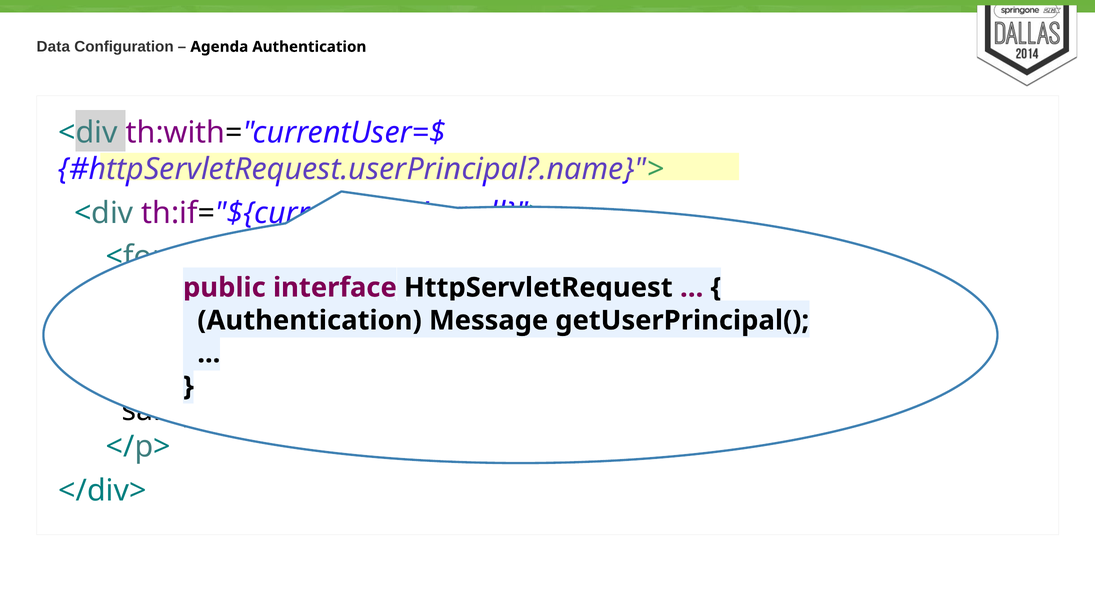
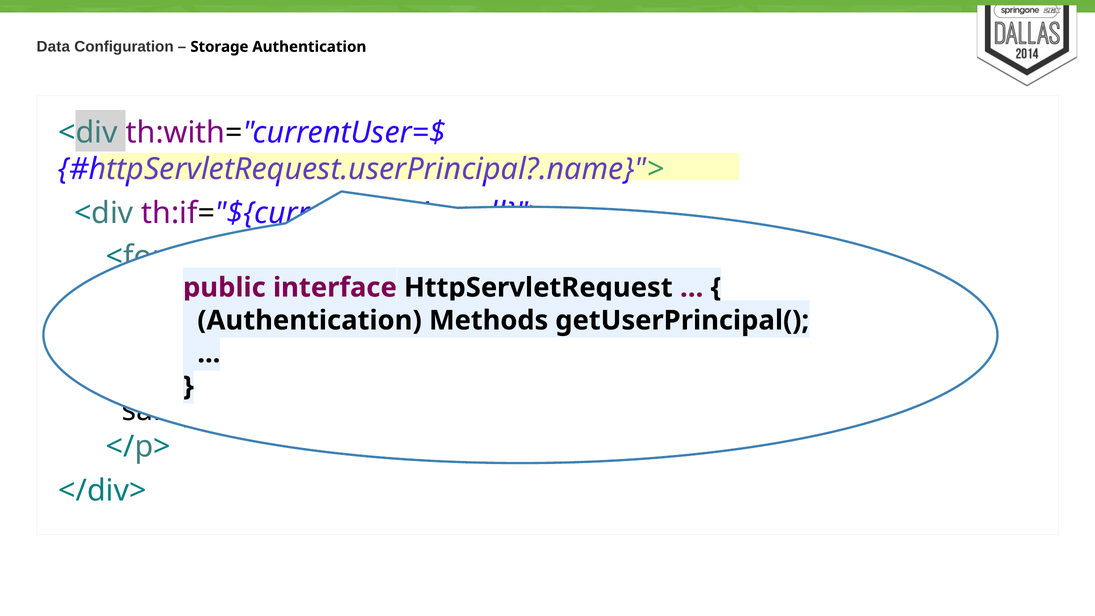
Agenda: Agenda -> Storage (219, 47)
Message: Message -> Methods (489, 320)
